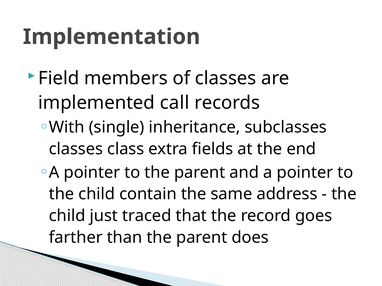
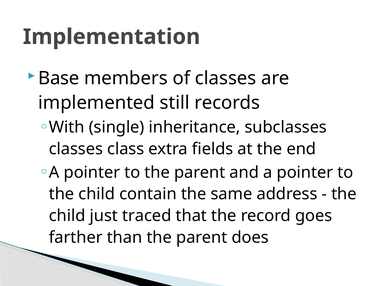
Field: Field -> Base (59, 78)
call: call -> still (175, 103)
